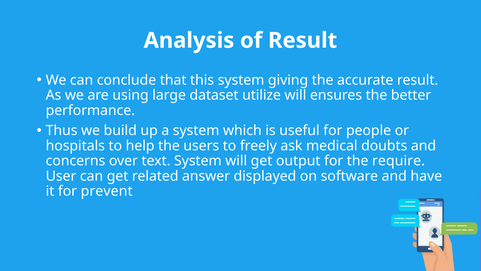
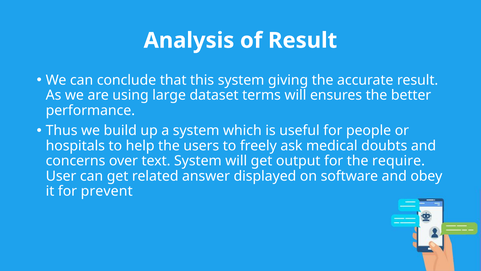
utilize: utilize -> terms (262, 95)
have: have -> obey (426, 176)
